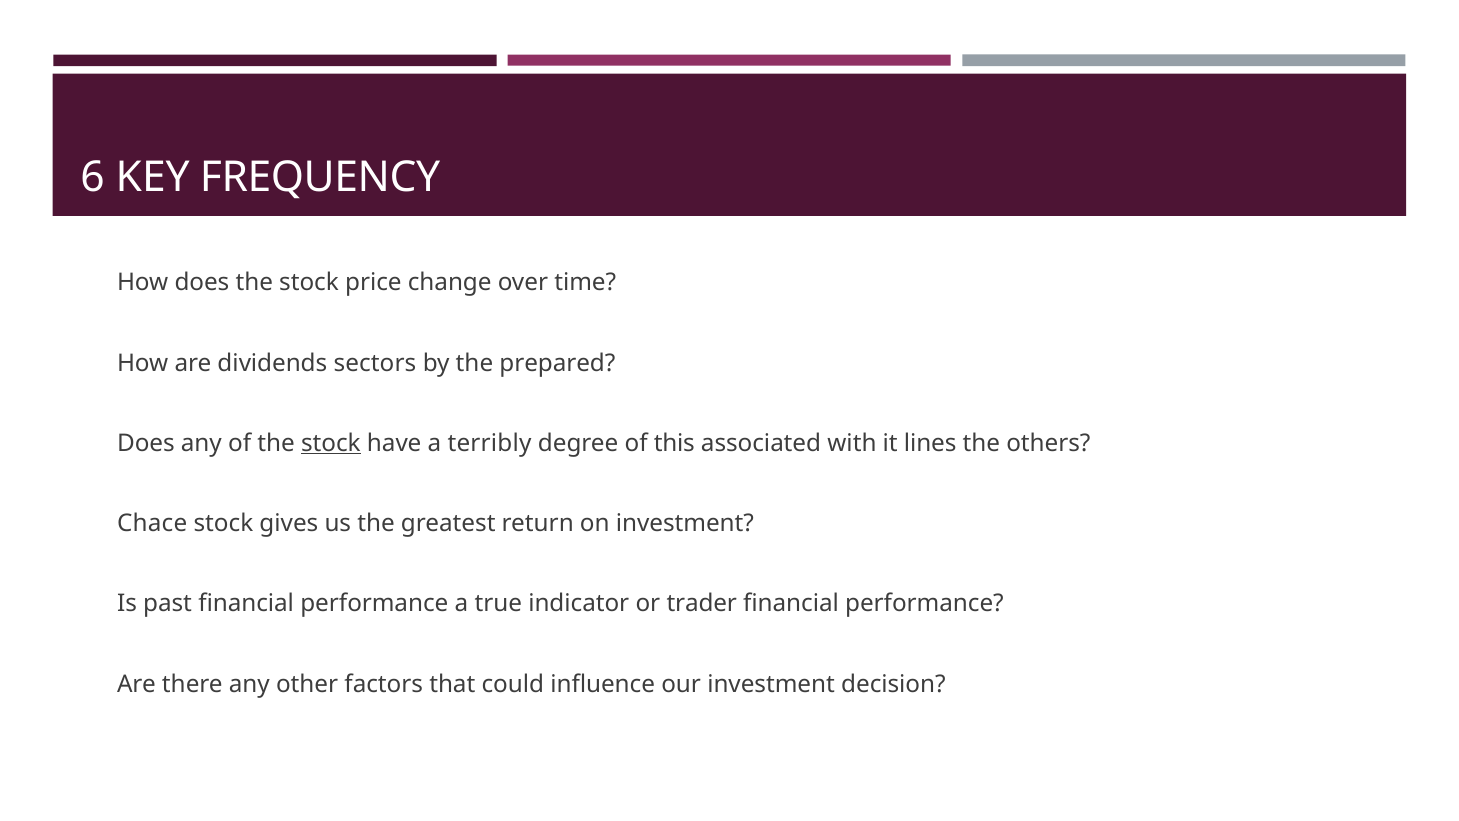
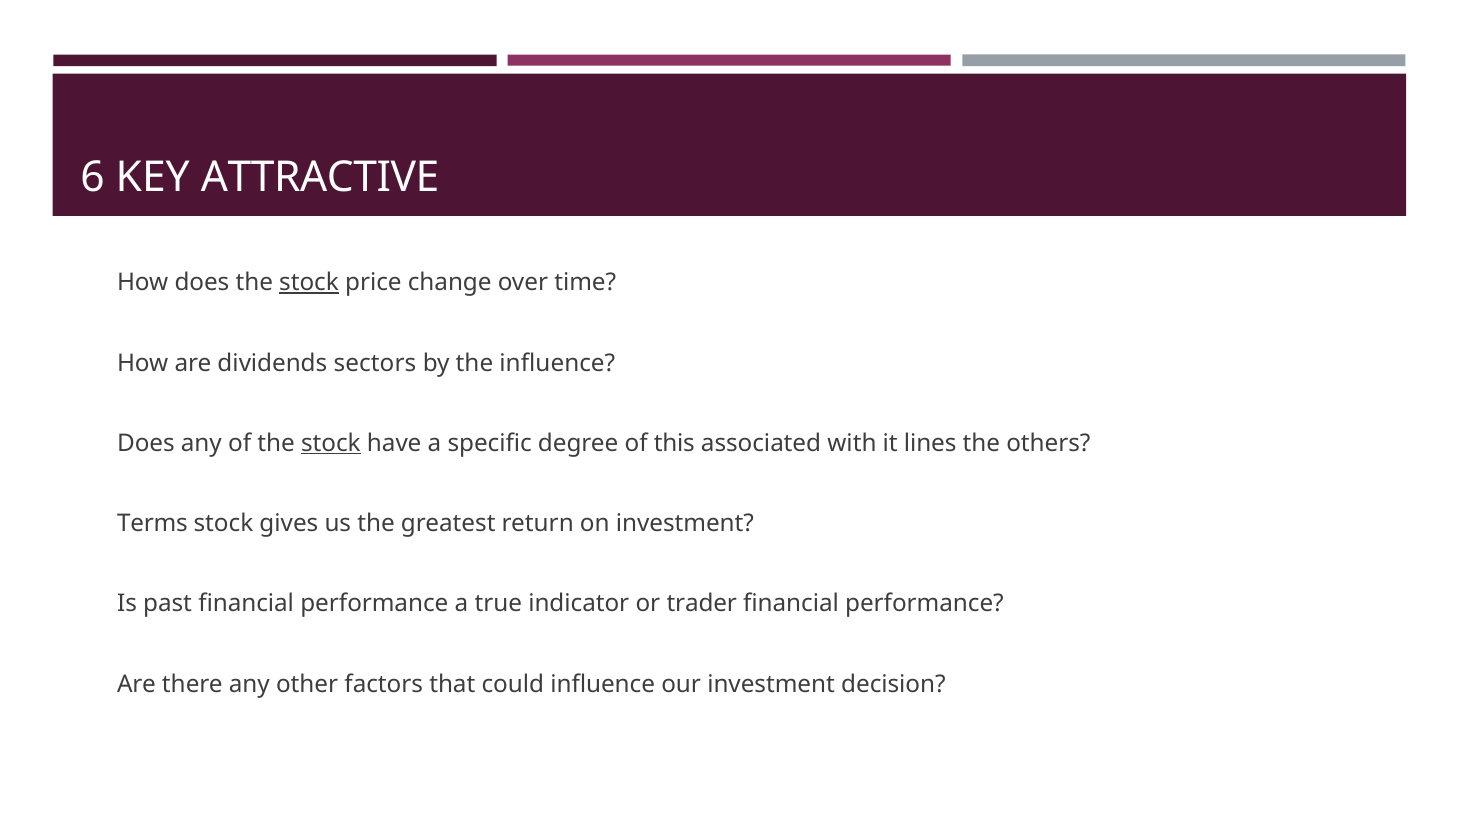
FREQUENCY: FREQUENCY -> ATTRACTIVE (320, 177)
stock underline: none -> present (309, 283)
the prepared: prepared -> influence (557, 363)
terribly: terribly -> specific (490, 443)
Chace: Chace -> Terms (152, 523)
